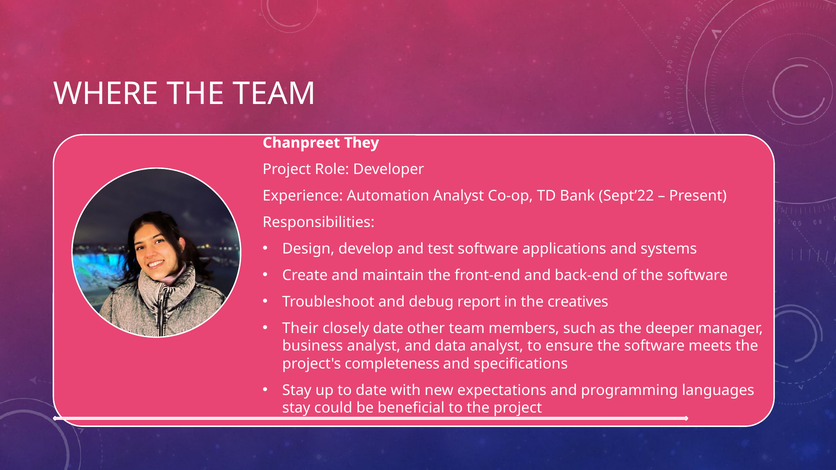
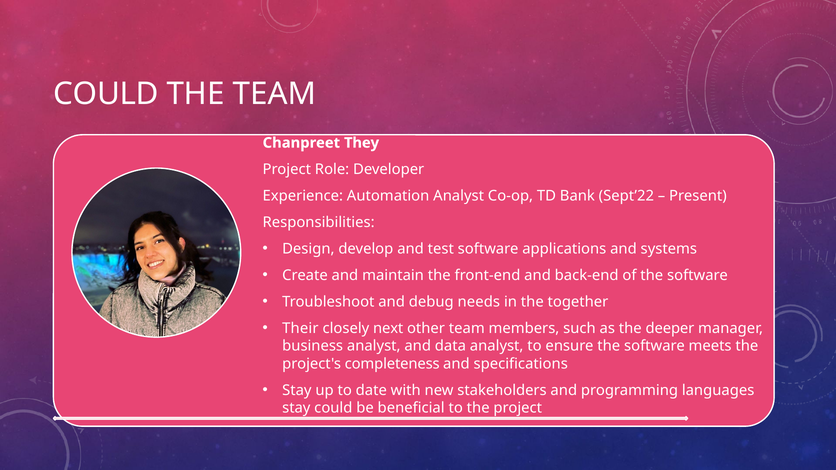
WHERE: WHERE -> COULD (106, 94)
report: report -> needs (479, 302)
creatives: creatives -> together (578, 302)
closely date: date -> next (388, 328)
expectations: expectations -> stakeholders (502, 390)
